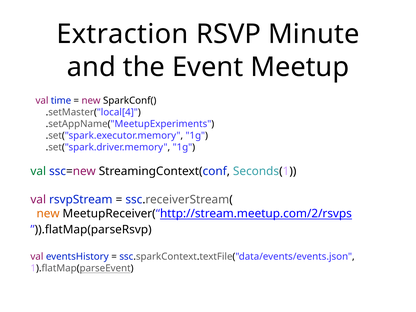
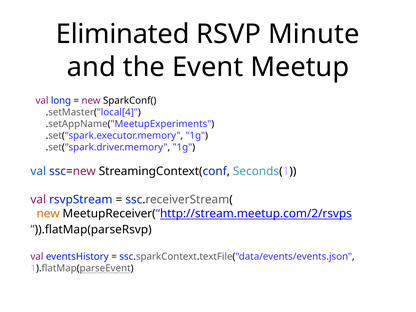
Extraction: Extraction -> Eliminated (123, 34)
time: time -> long (61, 101)
val colour: green -> blue (38, 171)
